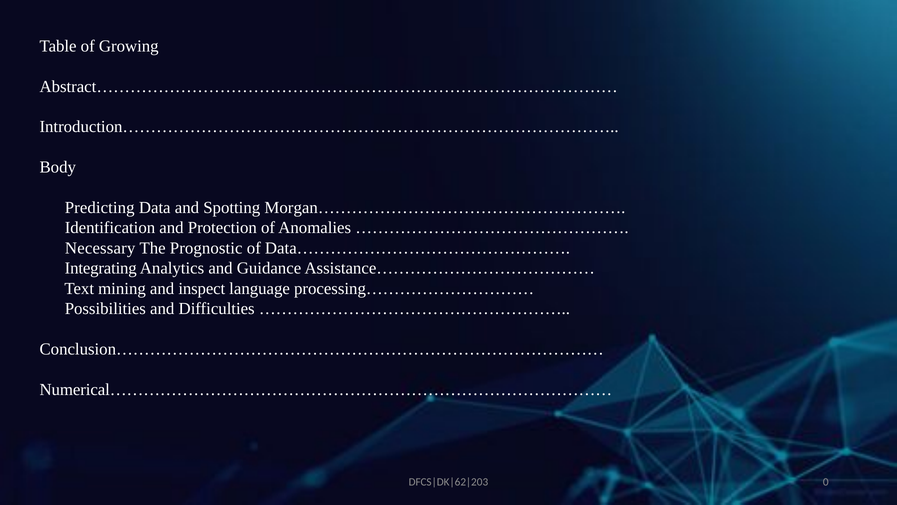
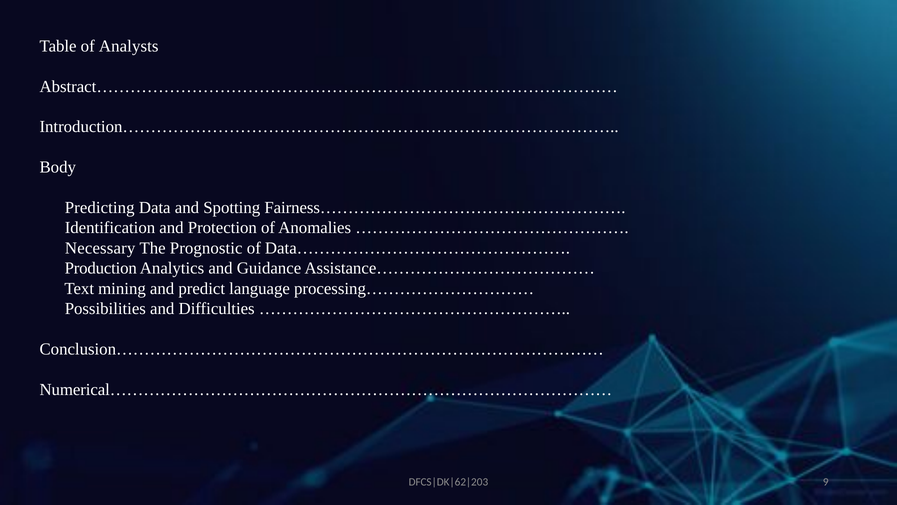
Growing: Growing -> Analysts (129, 46)
Morgan………………………………………………: Morgan……………………………………………… -> Fairness……………………………………………… (445, 208)
Integrating: Integrating -> Production (101, 268)
inspect: inspect -> predict (202, 288)
0: 0 -> 9 (826, 482)
